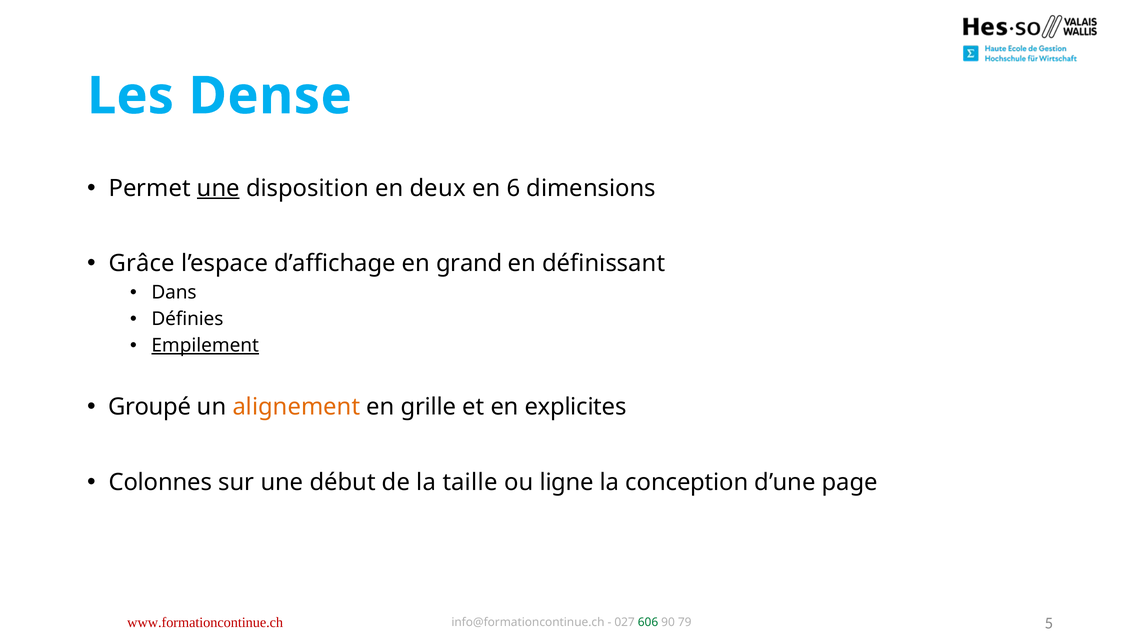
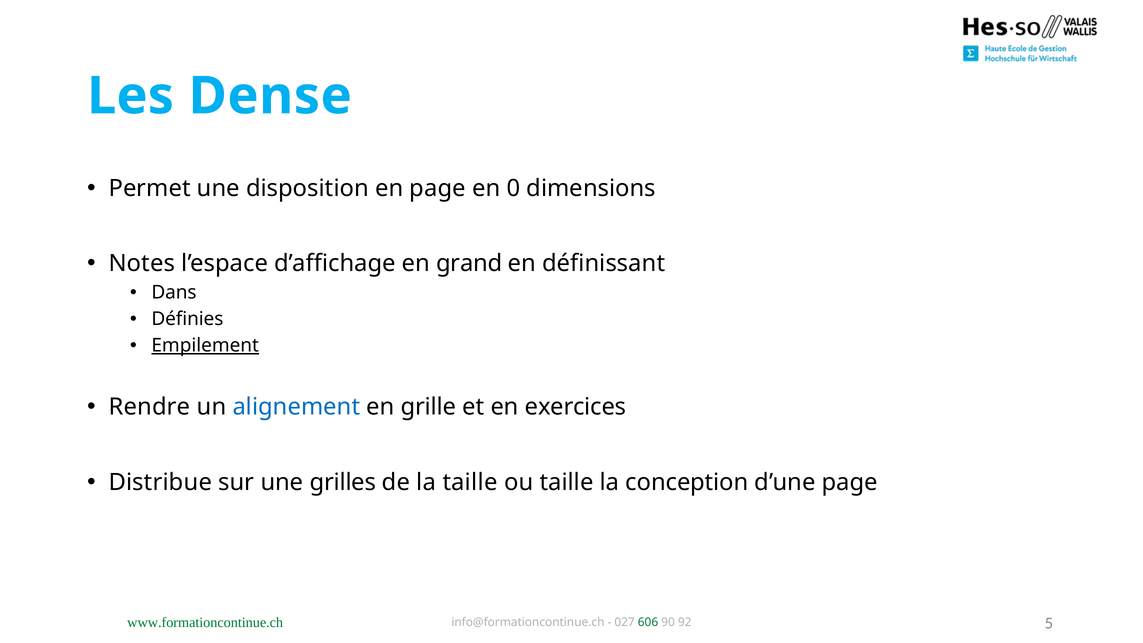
une underline: present -> none (218, 188)
en deux: deux -> page (438, 188)
6: 6 -> 0 (513, 188)
Grâce: Grâce -> Notes (142, 264)
Groupé: Groupé -> Rendre (149, 407)
alignement colour: orange -> blue (296, 407)
explicites: explicites -> exercices (575, 407)
Colonnes: Colonnes -> Distribue (160, 482)
début: début -> grilles (343, 482)
ou ligne: ligne -> taille (567, 482)
www.formationcontinue.ch colour: red -> green (205, 623)
79: 79 -> 92 (685, 622)
